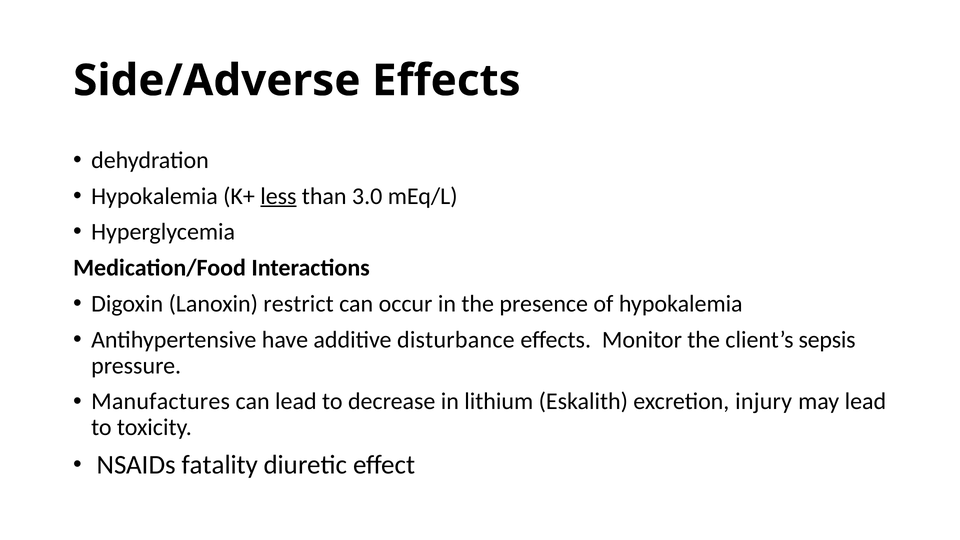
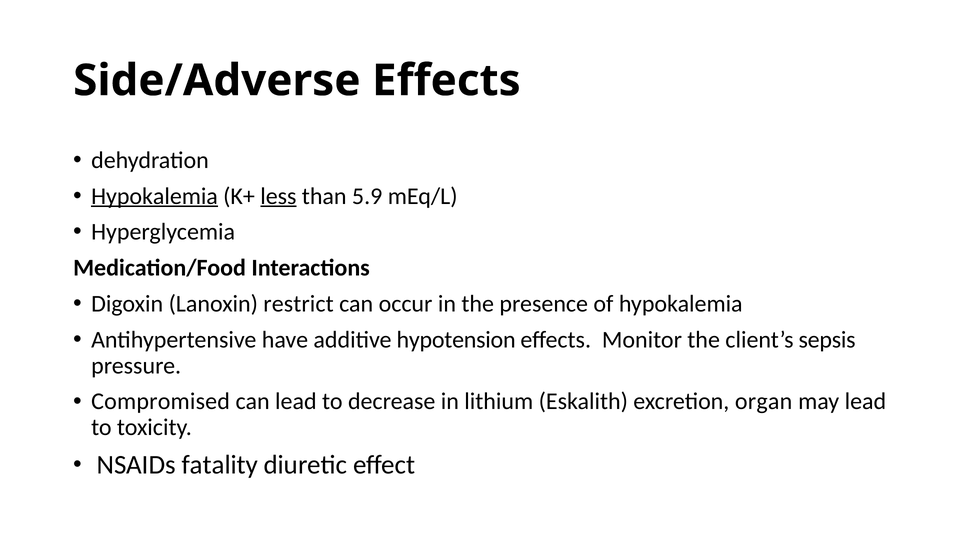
Hypokalemia underline: none -> present (155, 196)
3.0: 3.0 -> 5.9 (367, 196)
disturbance: disturbance -> hypotension (456, 340)
Manufactures: Manufactures -> Compromised (161, 402)
injury: injury -> organ (764, 402)
